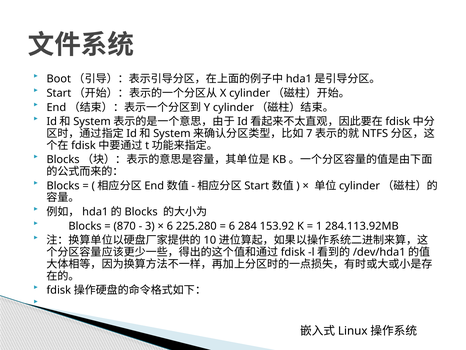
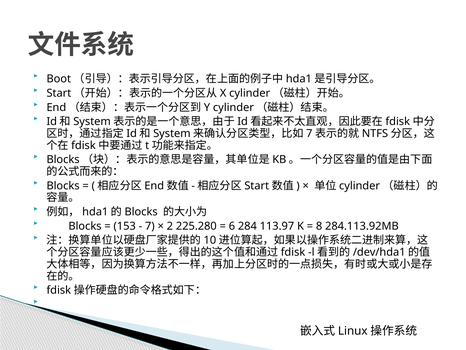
870: 870 -> 153 (125, 226)
3: 3 -> 7 (150, 226)
6: 6 -> 2 (170, 226)
153.92: 153.92 -> 113.97 (277, 226)
1: 1 -> 8 (319, 226)
